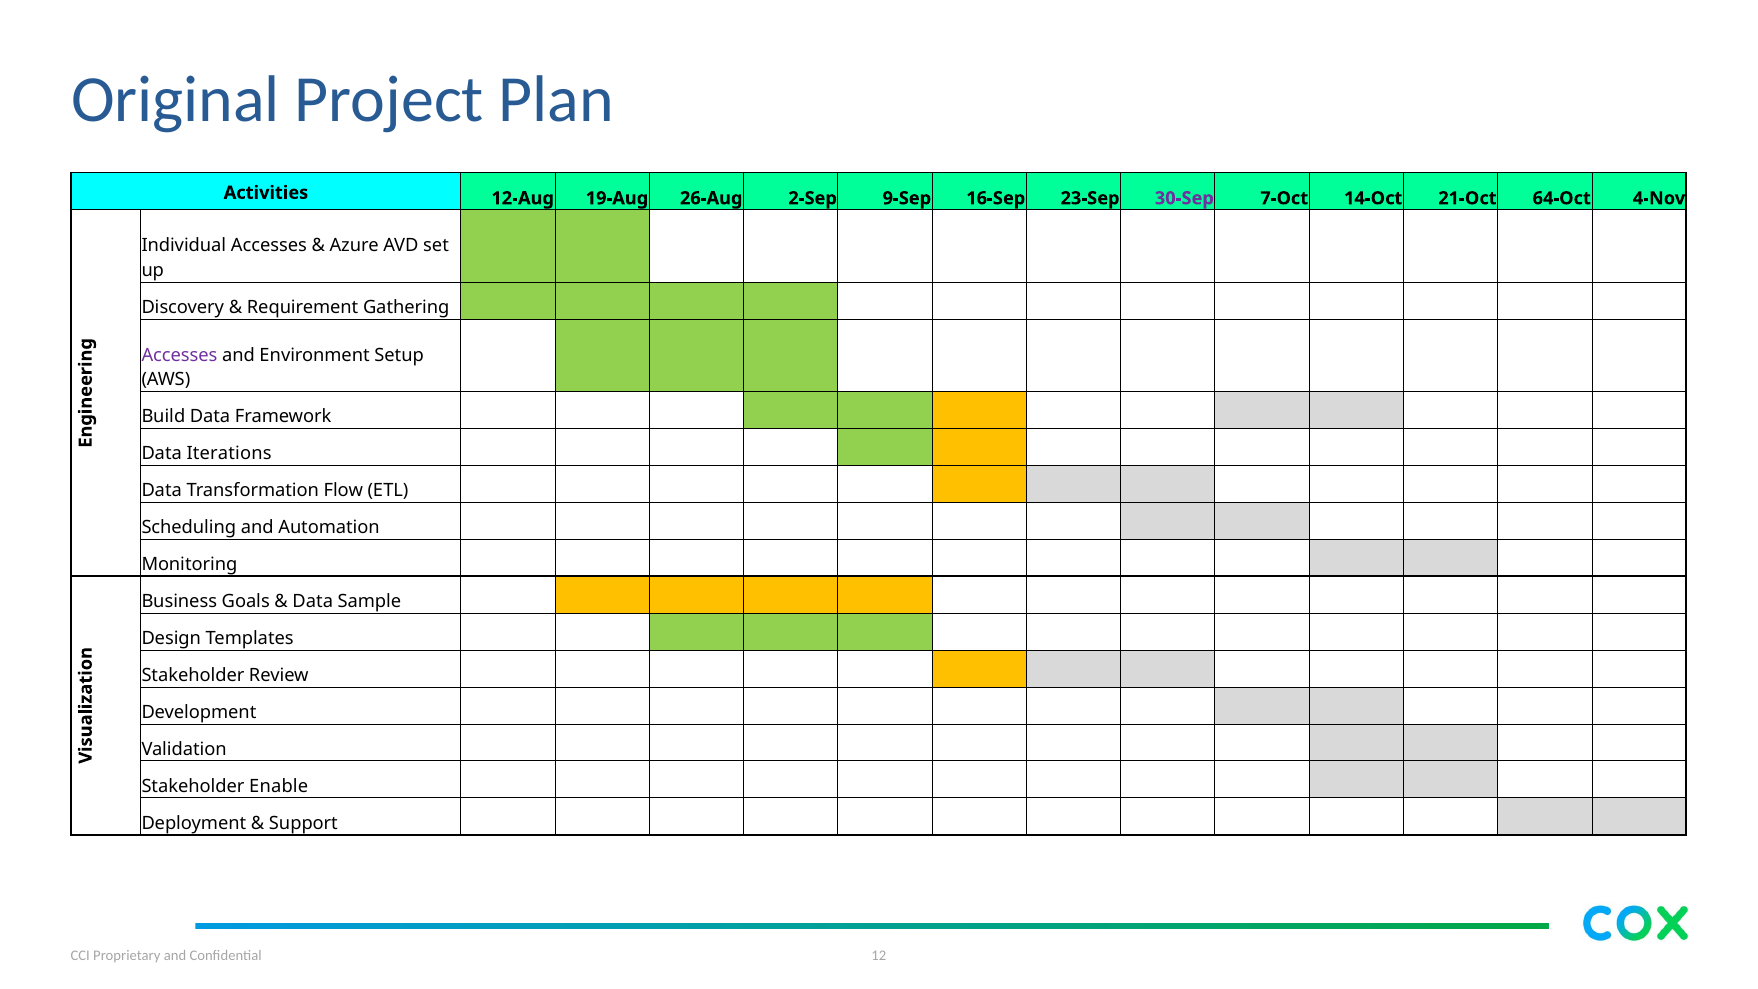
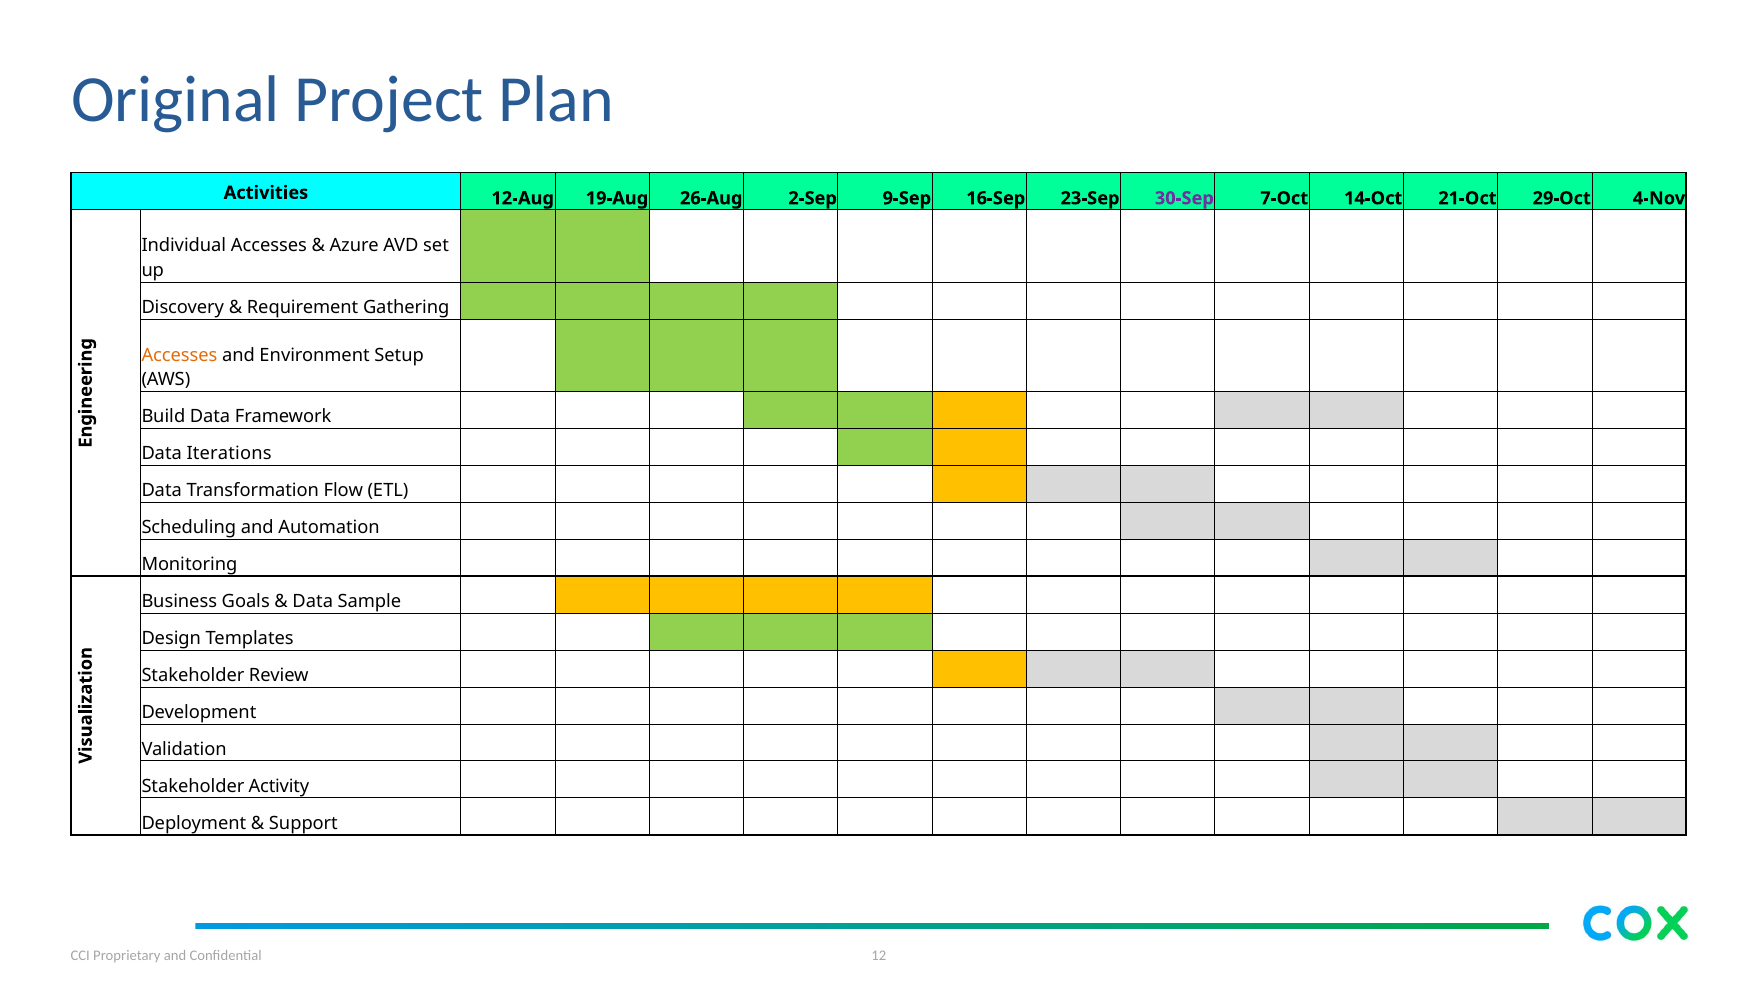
64-Oct: 64-Oct -> 29-Oct (1562, 198)
Accesses colour: purple -> orange (179, 355)
Enable: Enable -> Activity (279, 786)
